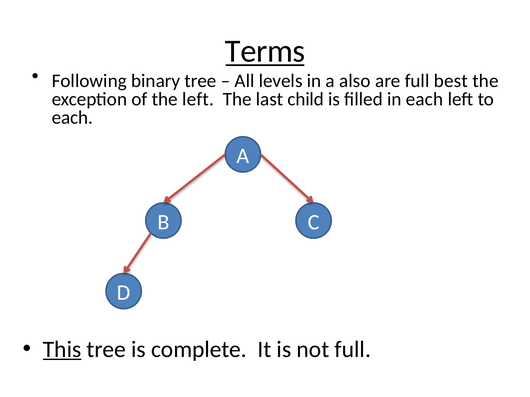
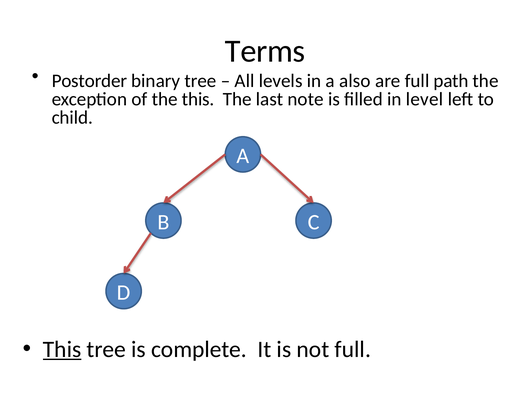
Terms underline: present -> none (265, 51)
Following: Following -> Postorder (89, 81)
best: best -> path (451, 81)
the left: left -> this (198, 99)
child: child -> note (306, 99)
in each: each -> level (425, 99)
each: each -> child (72, 118)
